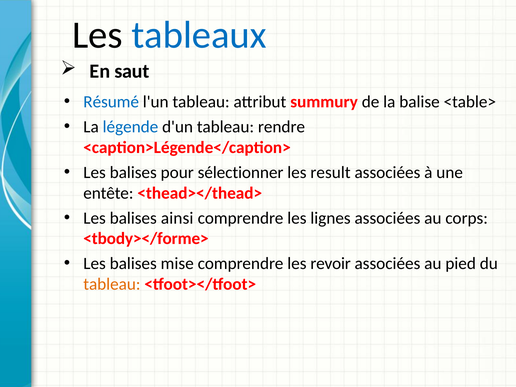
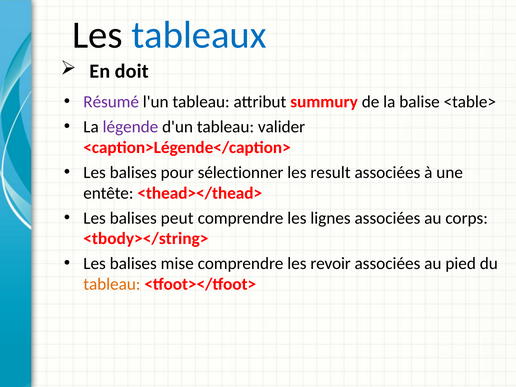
saut: saut -> doit (132, 71)
Résumé colour: blue -> purple (111, 102)
légende colour: blue -> purple (130, 127)
rendre: rendre -> valider (282, 127)
ainsi: ainsi -> peut (177, 218)
<tbody></forme>: <tbody></forme> -> <tbody></string> (146, 239)
